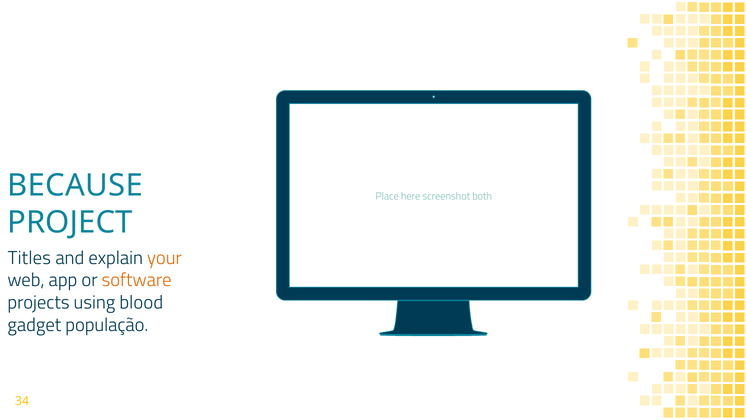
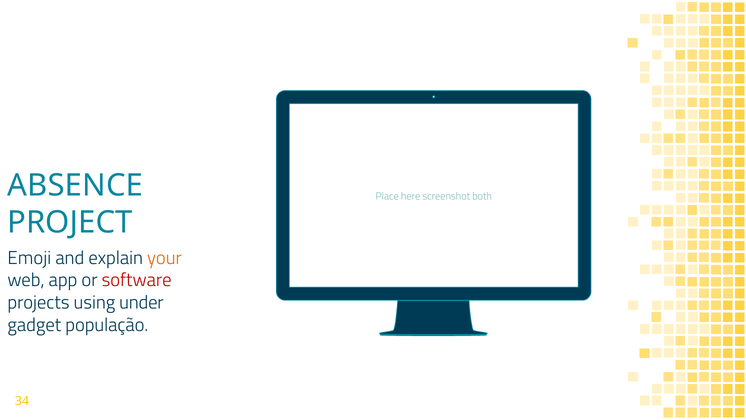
BECAUSE: BECAUSE -> ABSENCE (75, 185)
Titles: Titles -> Emoji (29, 258)
software colour: orange -> red (137, 280)
blood: blood -> under (141, 302)
